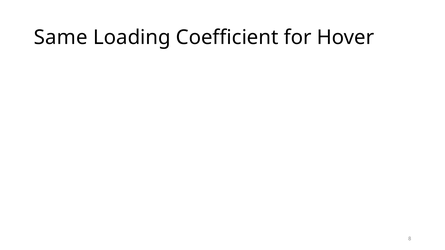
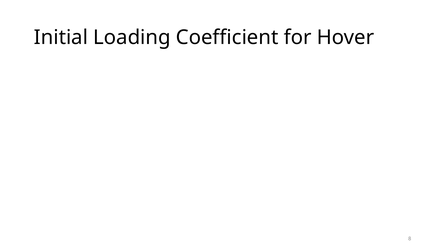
Same: Same -> Initial (61, 37)
